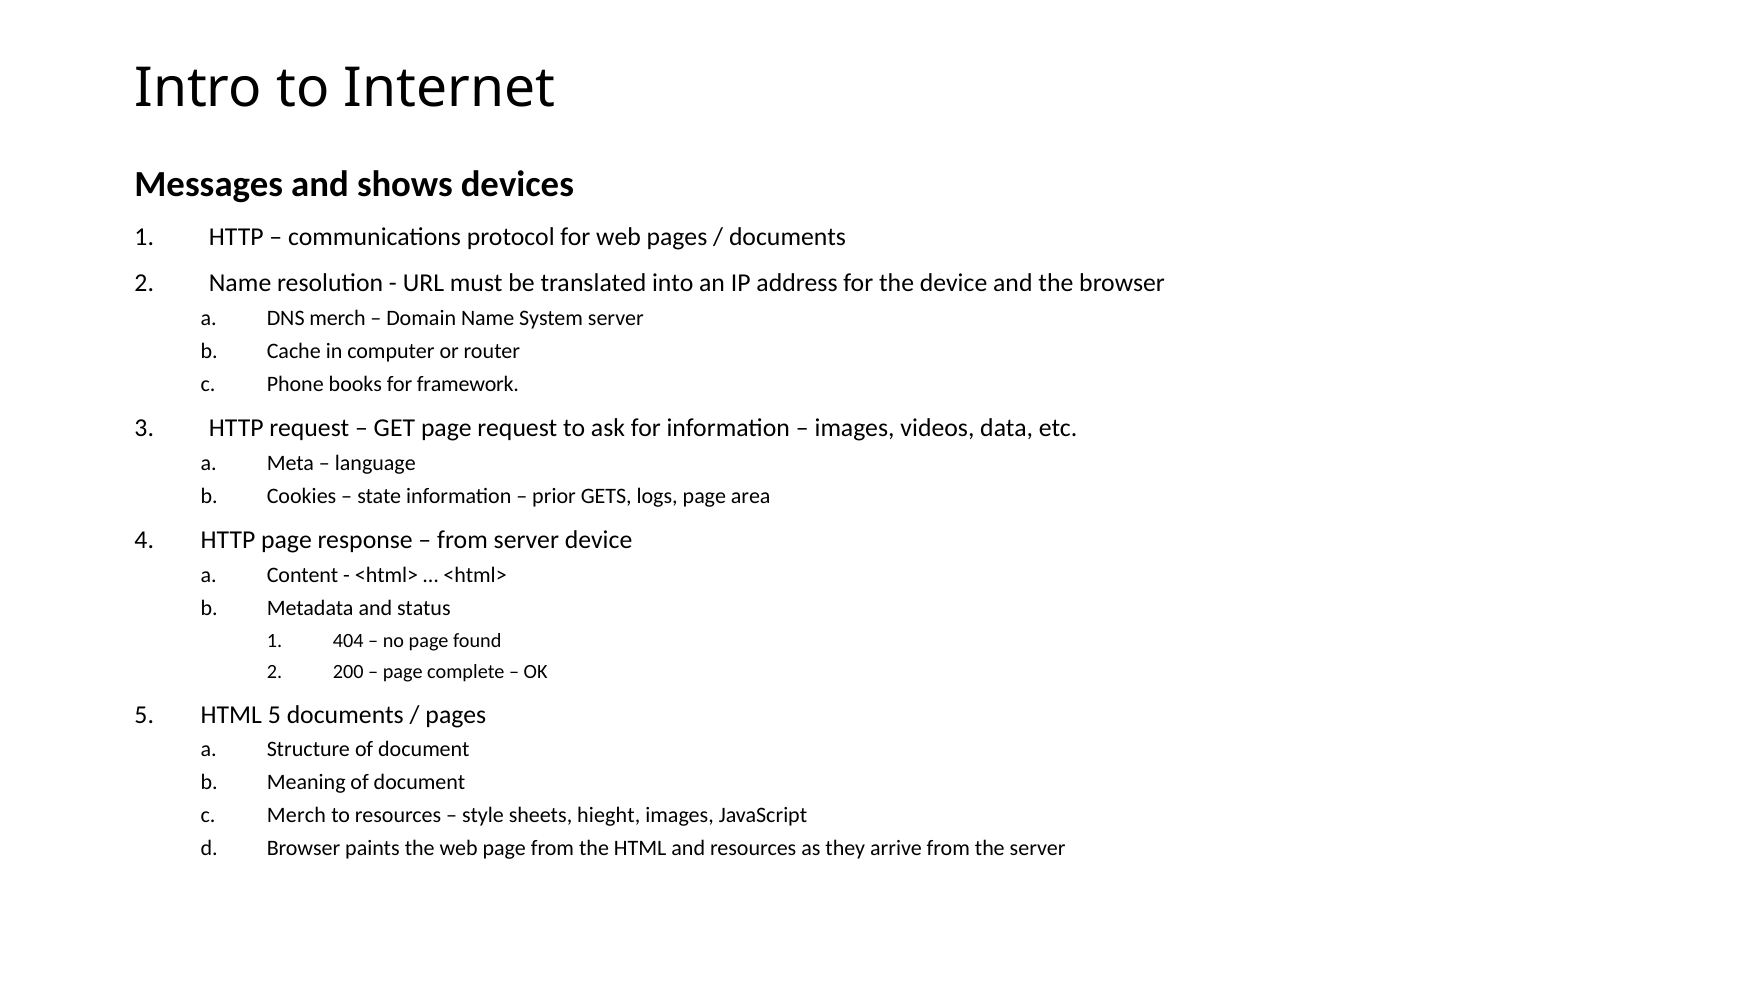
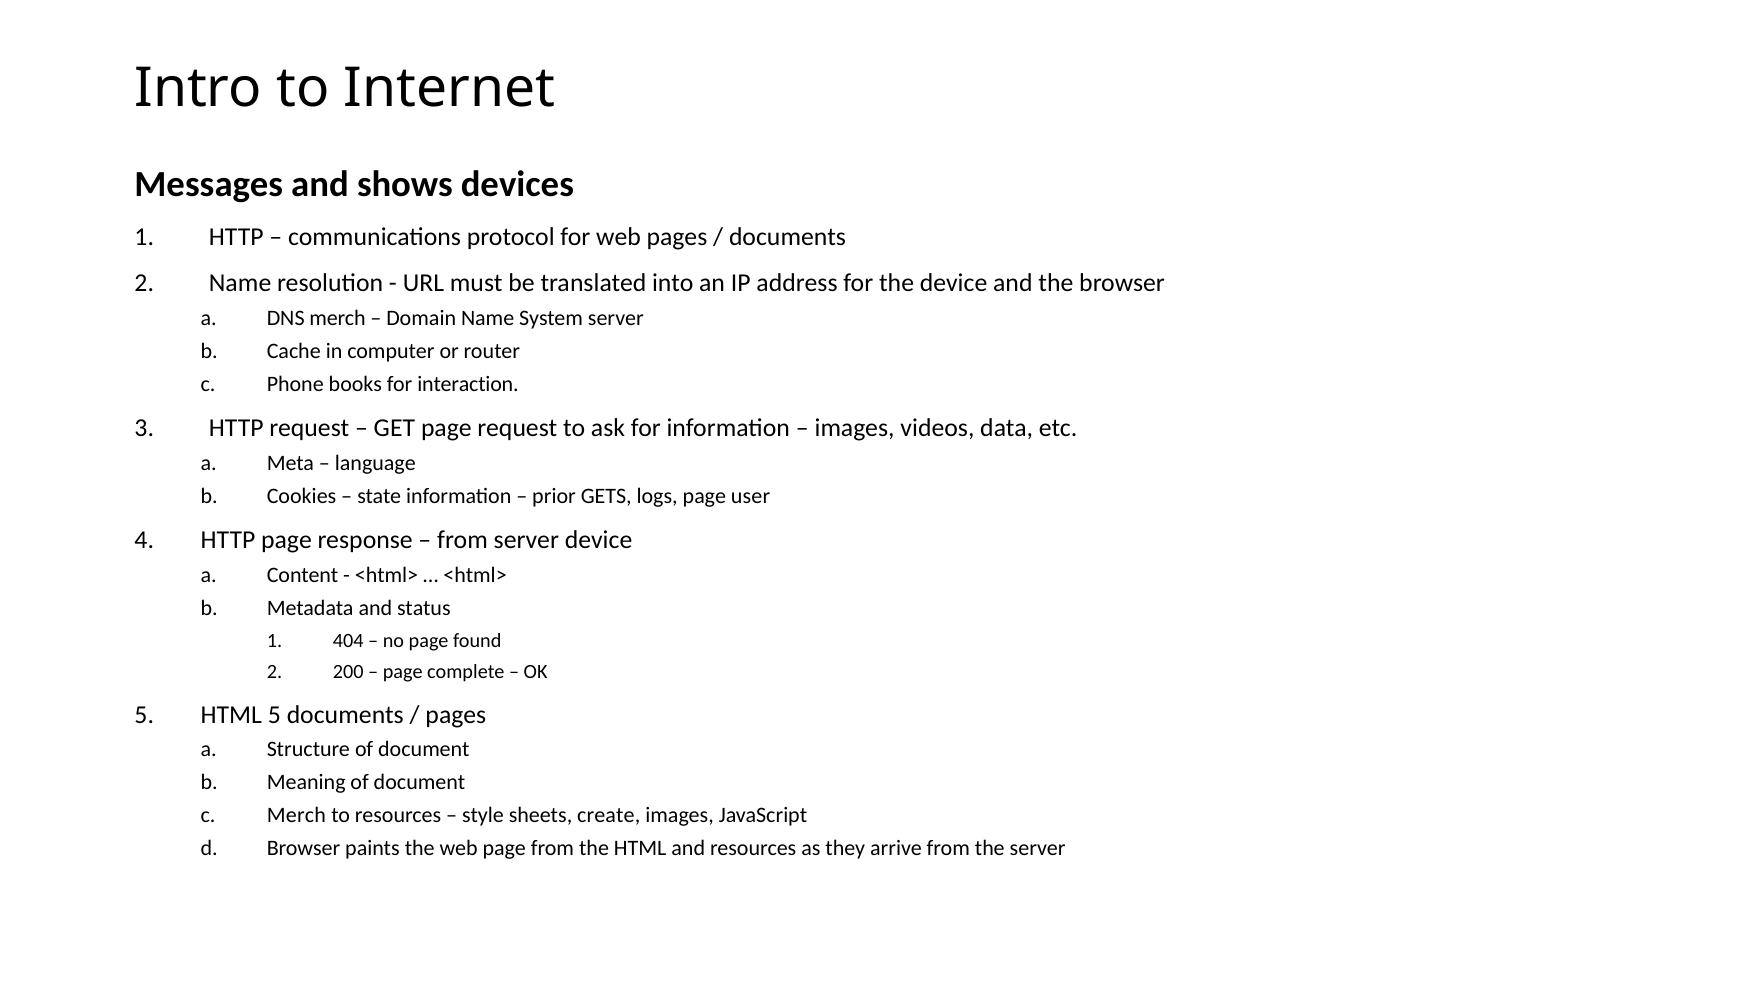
framework: framework -> interaction (468, 384)
area: area -> user (751, 496)
hieght: hieght -> create (609, 816)
